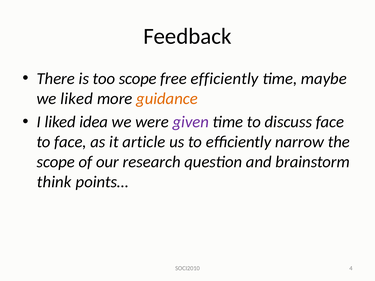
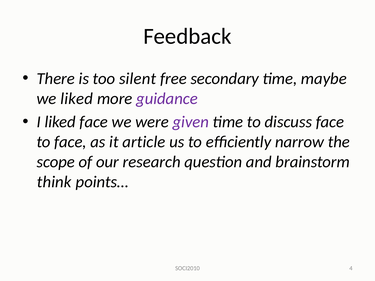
too scope: scope -> silent (138, 79)
free efficiently: efficiently -> secondary (225, 79)
guidance colour: orange -> purple (167, 99)
liked idea: idea -> face (94, 122)
